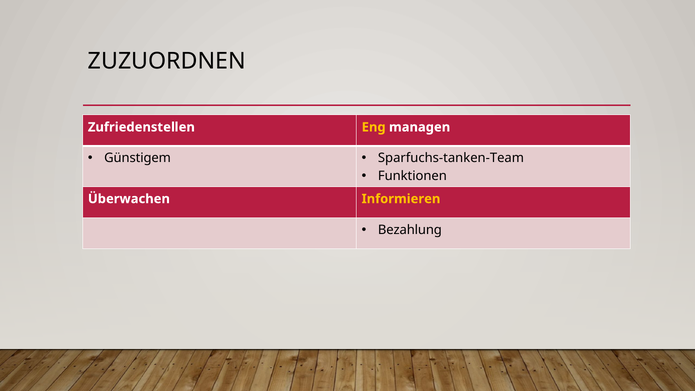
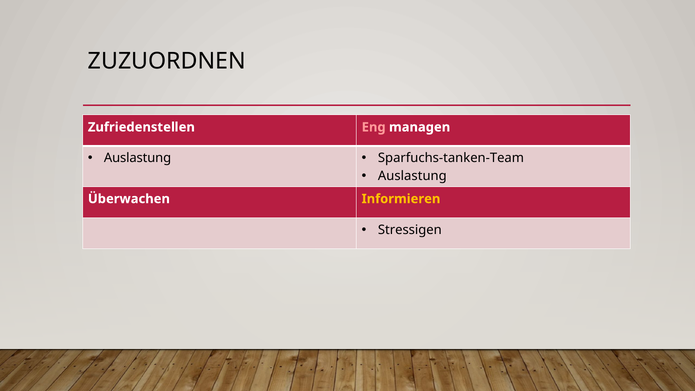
Eng colour: yellow -> pink (374, 127)
Günstigem: Günstigem -> Auslastung (138, 158)
Funktionen: Funktionen -> Auslastung (412, 176)
Bezahlung: Bezahlung -> Stressigen (410, 230)
